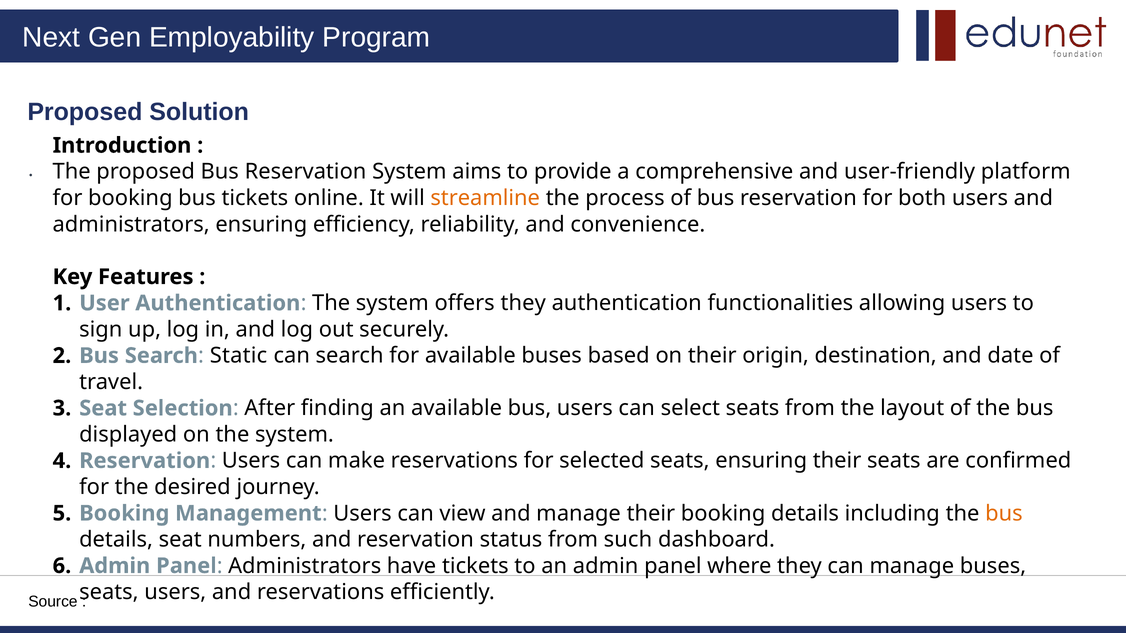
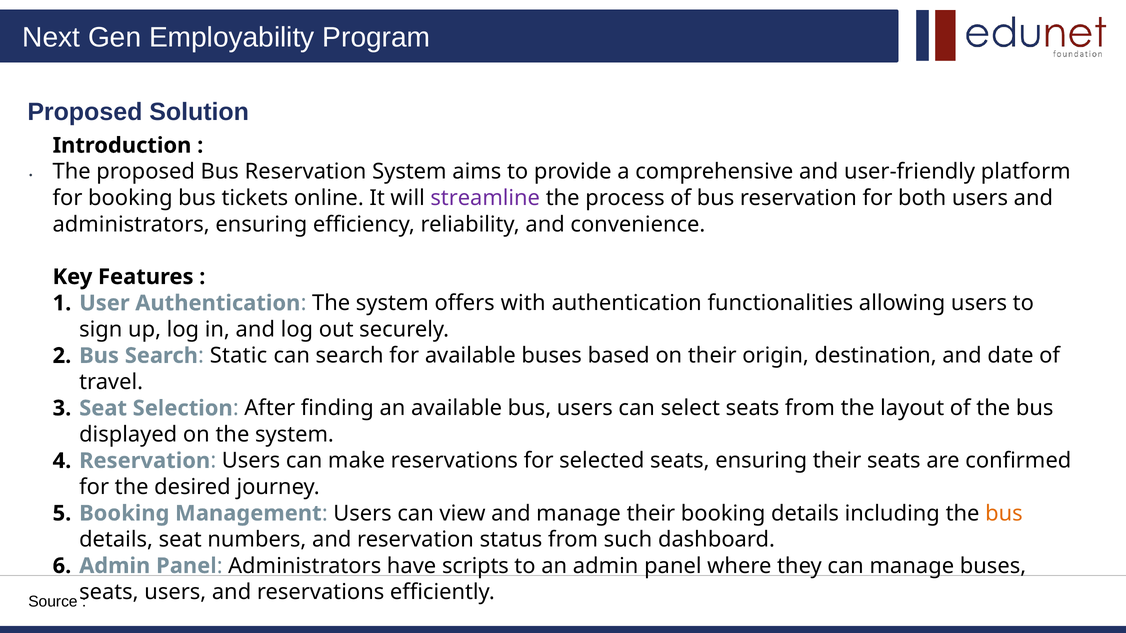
streamline colour: orange -> purple (485, 198)
offers they: they -> with (523, 303)
have tickets: tickets -> scripts (475, 566)
